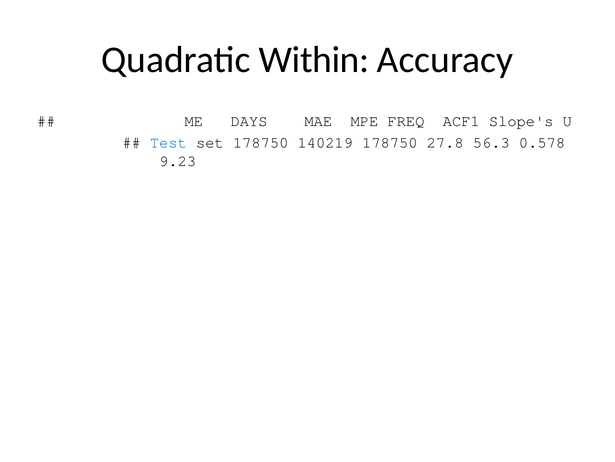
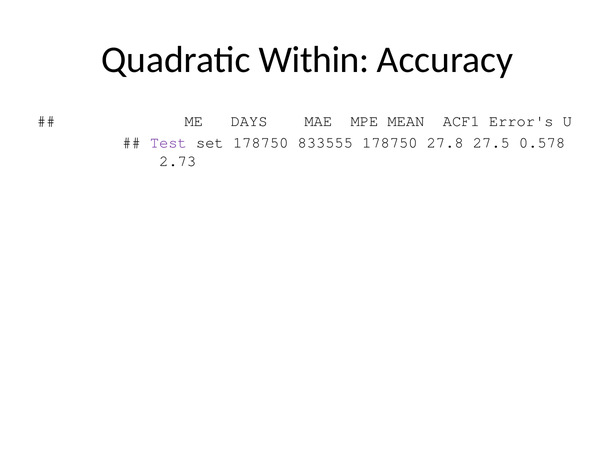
FREQ: FREQ -> MEAN (406, 121)
Slope's: Slope's -> Error's (521, 121)
Test colour: blue -> purple (168, 143)
140219: 140219 -> 833555 (325, 143)
56.3: 56.3 -> 27.5 (491, 143)
9.23: 9.23 -> 2.73 (178, 161)
